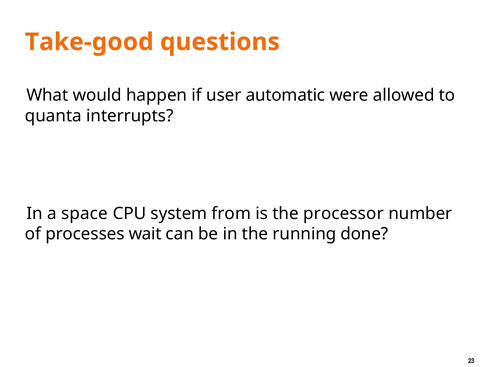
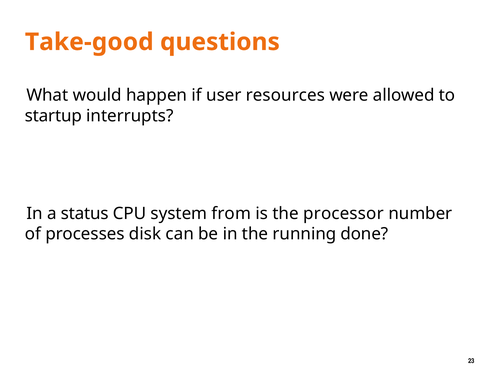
automatic: automatic -> resources (285, 96)
quanta: quanta -> startup (53, 116)
space: space -> status (85, 214)
wait: wait -> disk (145, 234)
